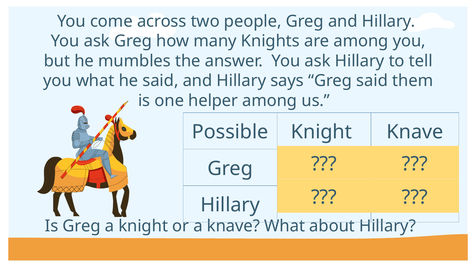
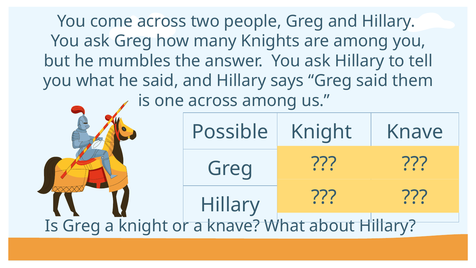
one helper: helper -> across (213, 101)
